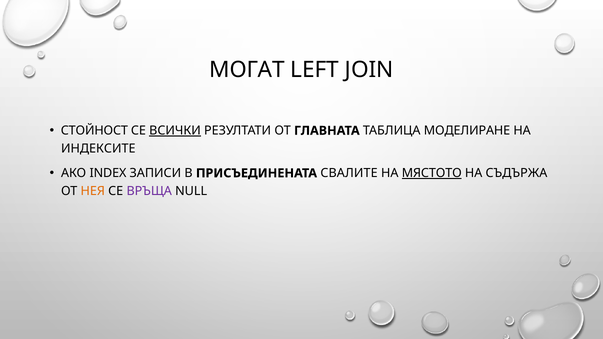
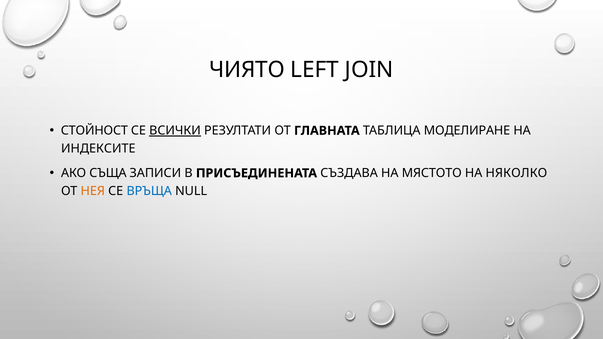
МОГАТ: МОГАТ -> ЧИЯТО (247, 70)
INDEX: INDEX -> СЪЩА (108, 173)
СВАЛИТЕ: СВАЛИТЕ -> СЪЗДАВА (349, 173)
МЯСТОТО underline: present -> none (432, 173)
СЪДЪРЖА: СЪДЪРЖА -> НЯКОЛКО (516, 173)
ВРЪЩА colour: purple -> blue (149, 191)
